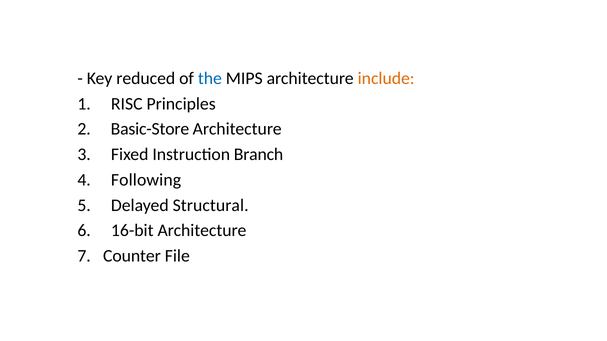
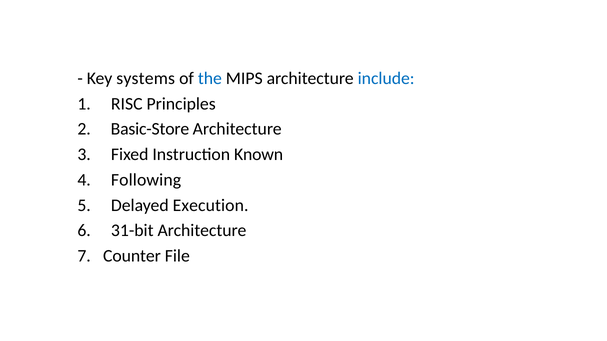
reduced: reduced -> systems (146, 78)
include colour: orange -> blue (386, 78)
Branch: Branch -> Known (259, 155)
Structural: Structural -> Execution (211, 206)
16-bit: 16-bit -> 31-bit (132, 231)
